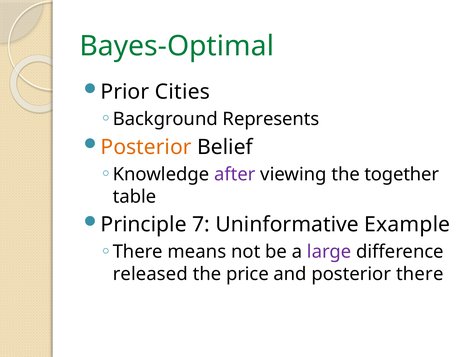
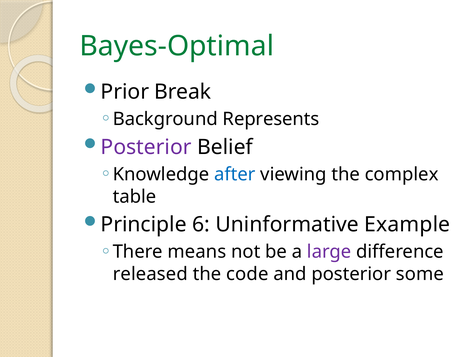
Cities: Cities -> Break (183, 92)
Posterior colour: orange -> purple (146, 147)
after colour: purple -> blue (235, 174)
together: together -> complex (402, 174)
7: 7 -> 6 (201, 225)
price: price -> code (247, 274)
posterior there: there -> some (420, 274)
